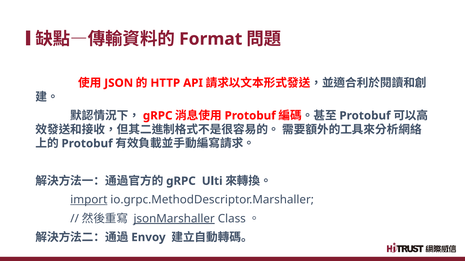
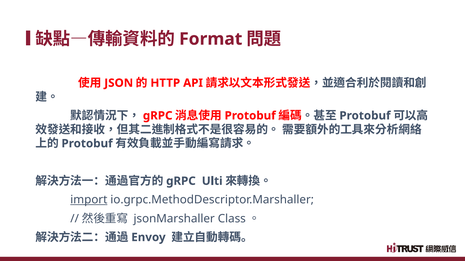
jsonMarshaller underline: present -> none (174, 219)
